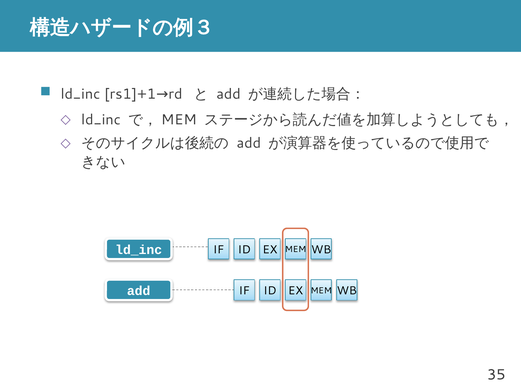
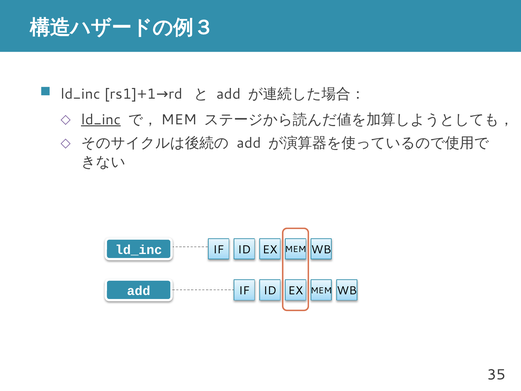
ld_inc underline: none -> present (101, 120)
